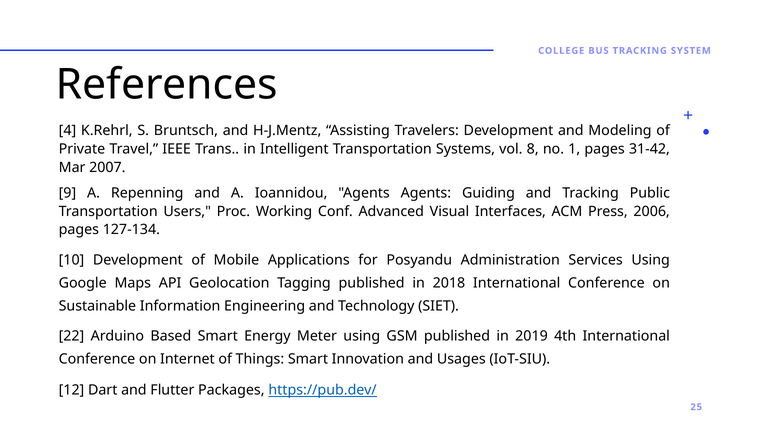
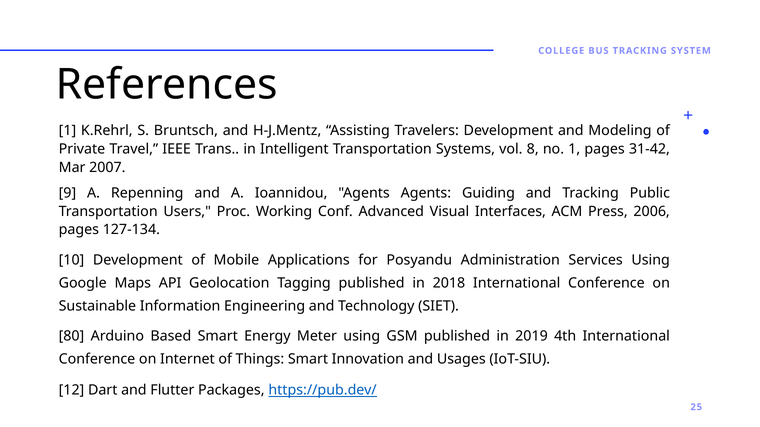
4: 4 -> 1 (67, 131)
22: 22 -> 80 (72, 337)
